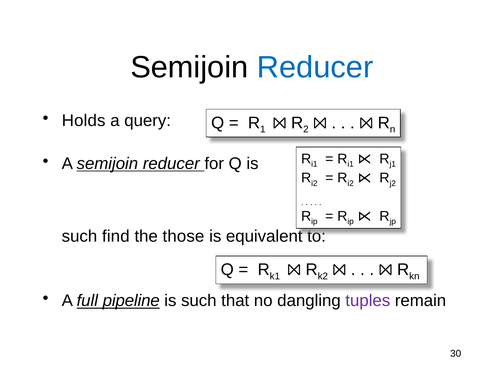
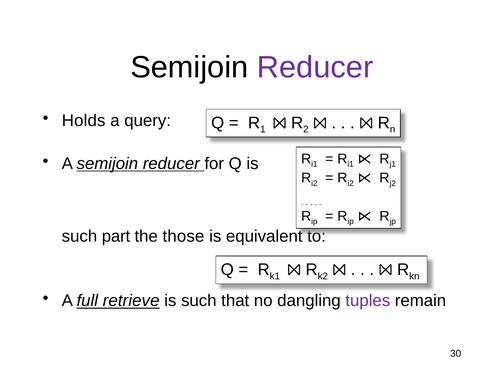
Reducer colour: blue -> purple (315, 67)
find: find -> part (116, 236)
pipeline: pipeline -> retrieve (131, 301)
